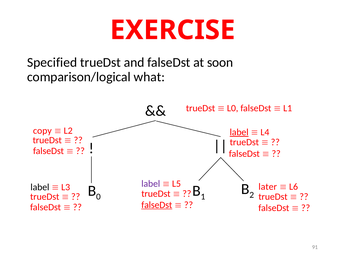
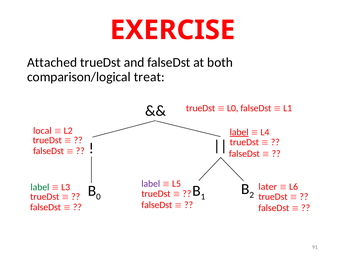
Specified: Specified -> Attached (52, 62)
soon: soon -> both (220, 62)
what: what -> treat (149, 77)
copy: copy -> local (42, 131)
label colour: black -> green (40, 187)
falseDst underline: present -> none (157, 205)
